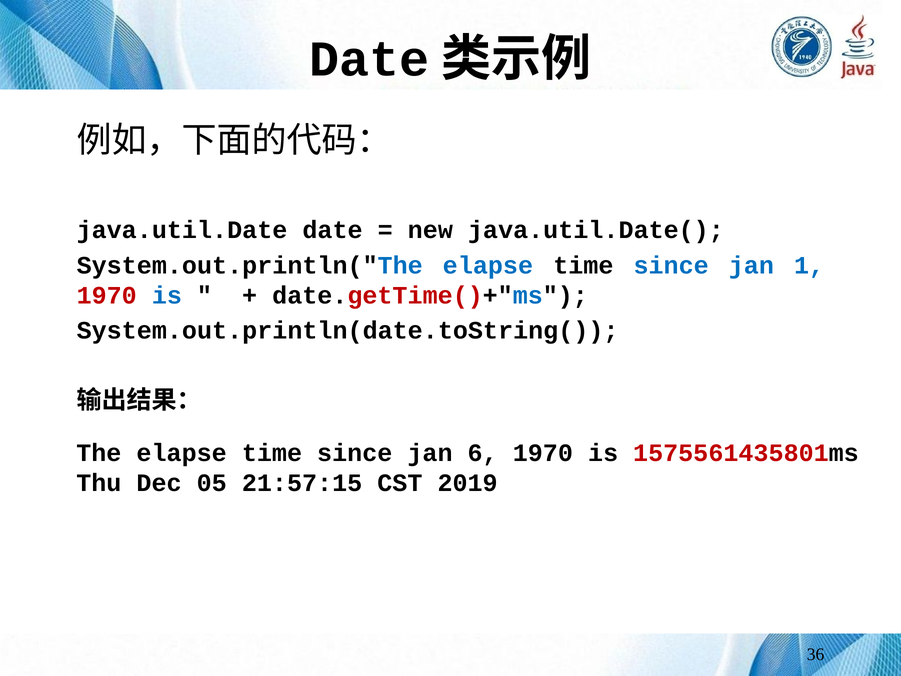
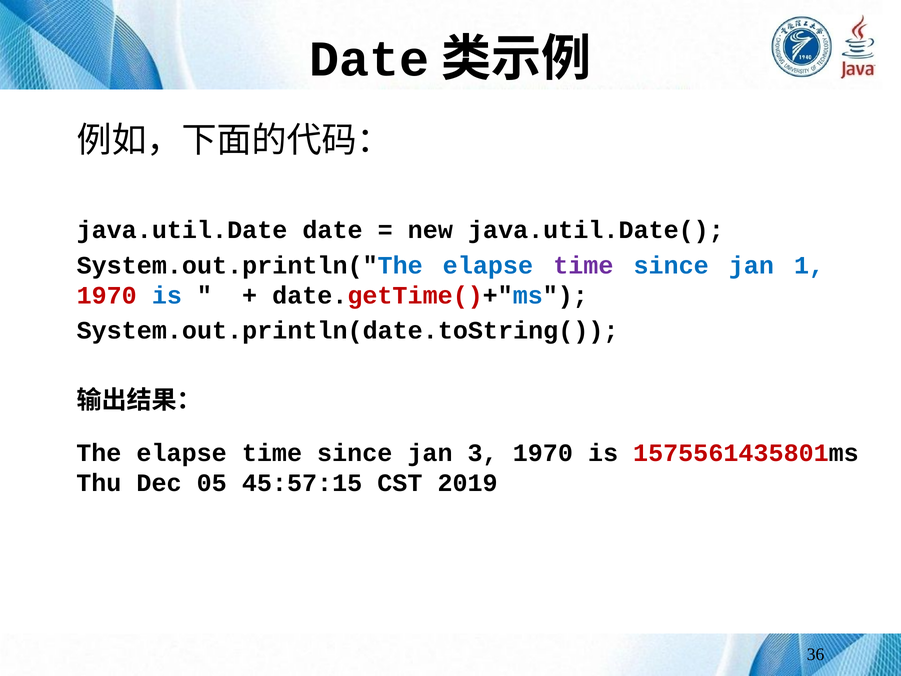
time colour: black -> purple (583, 265)
6: 6 -> 3 (483, 453)
21:57:15: 21:57:15 -> 45:57:15 (302, 483)
